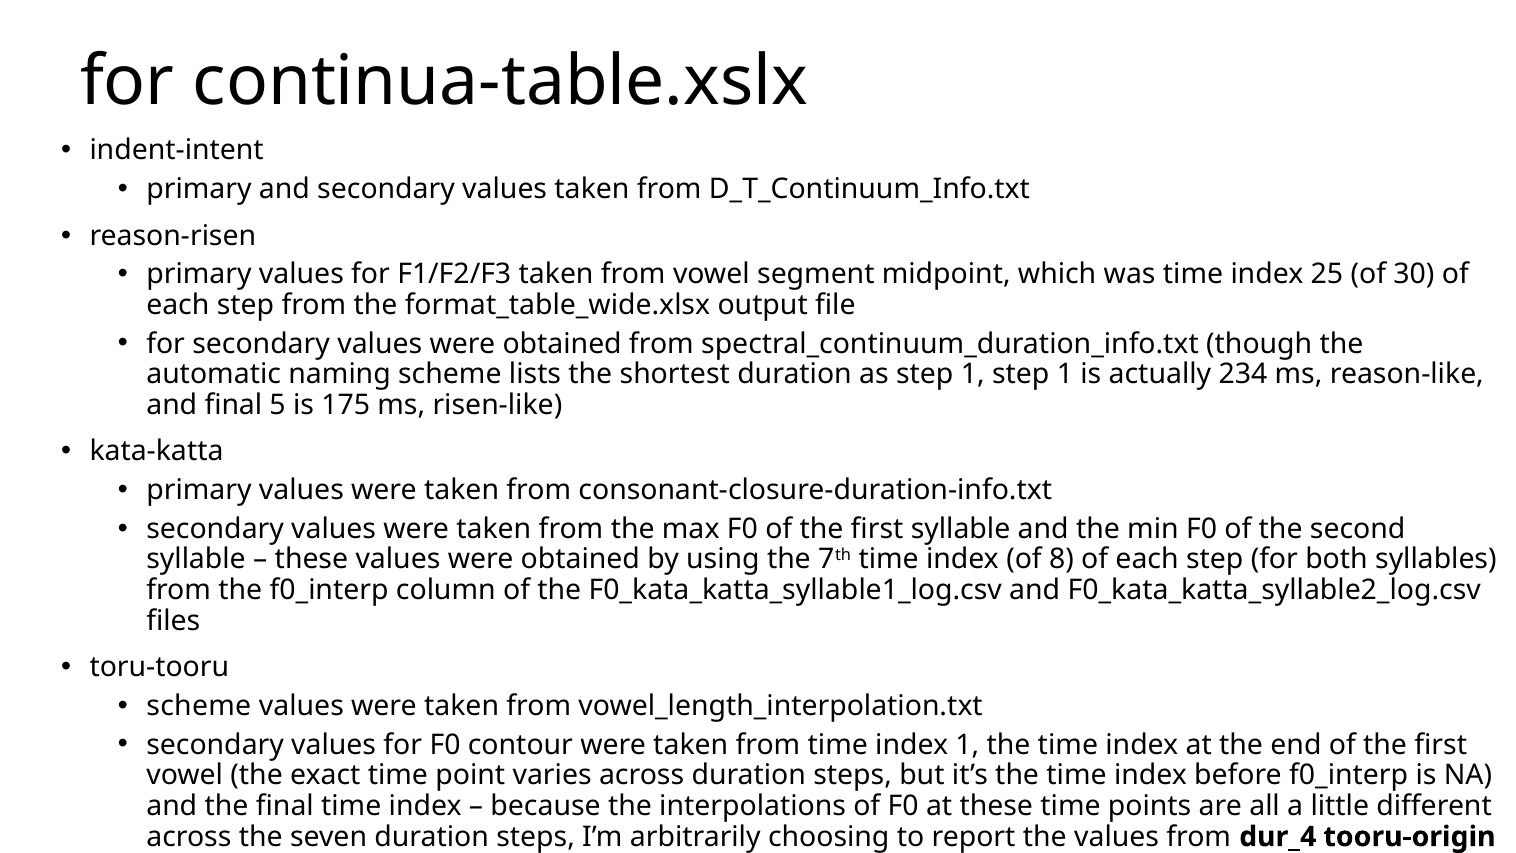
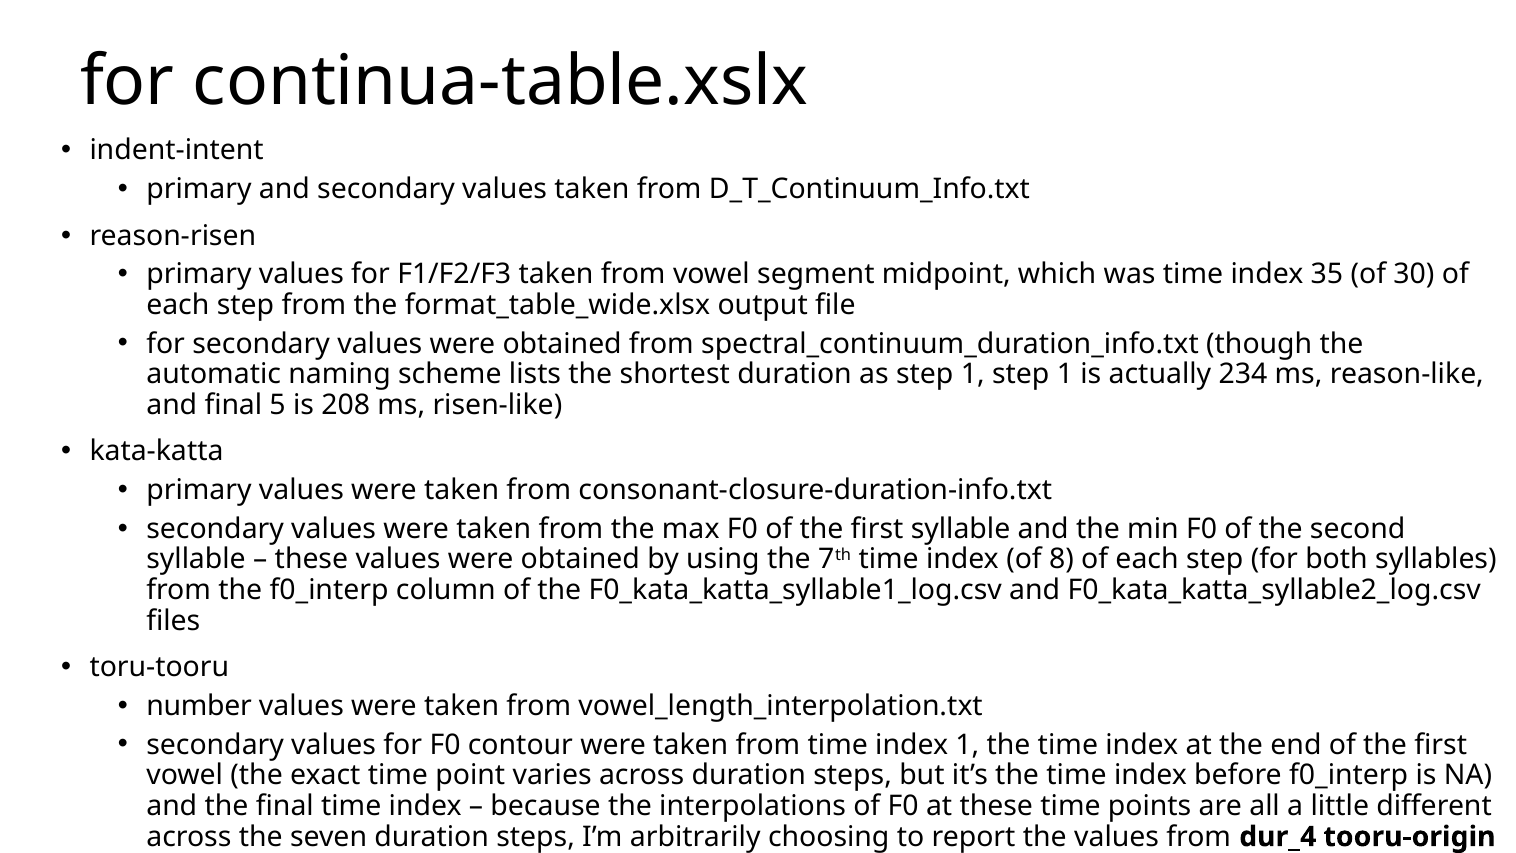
25: 25 -> 35 (1327, 274)
175: 175 -> 208 (346, 405)
scheme: scheme -> number (199, 706)
